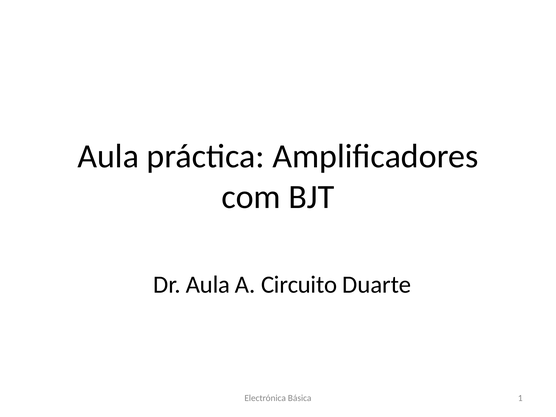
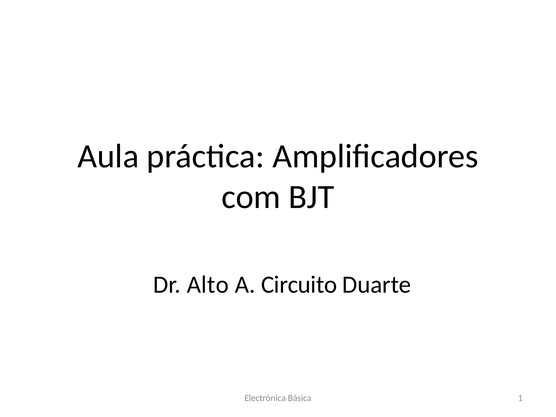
Dr Aula: Aula -> Alto (208, 285)
